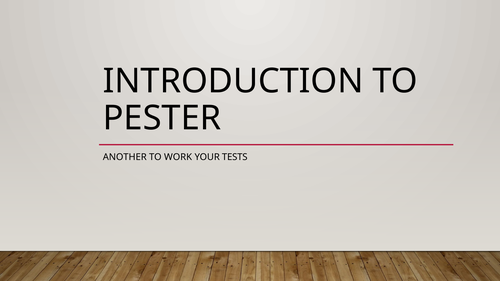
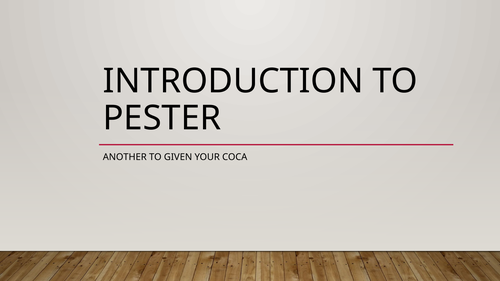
WORK: WORK -> GIVEN (178, 157)
TESTS: TESTS -> COCA (235, 157)
